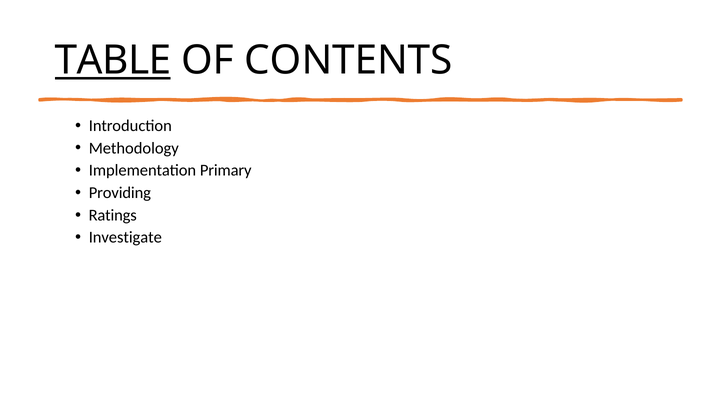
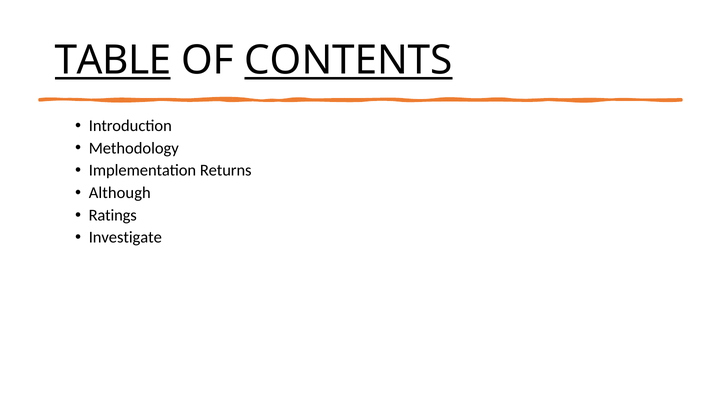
CONTENTS underline: none -> present (349, 61)
Primary: Primary -> Returns (226, 170)
Providing: Providing -> Although (120, 193)
